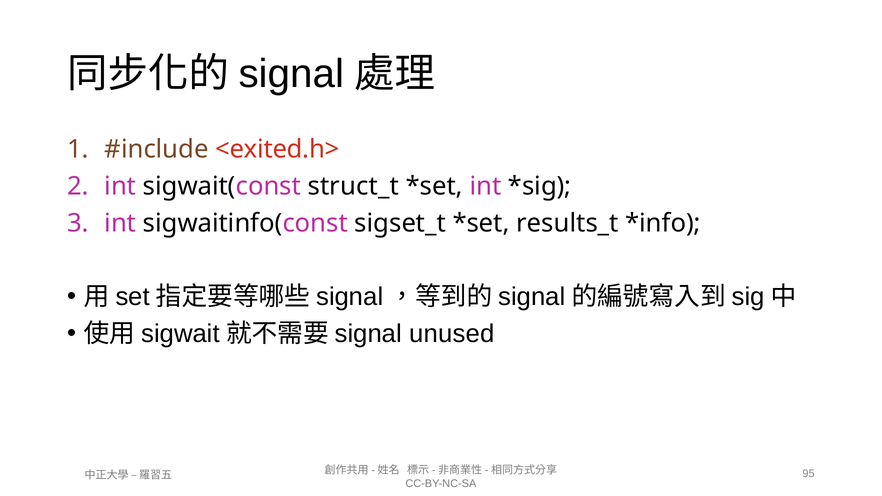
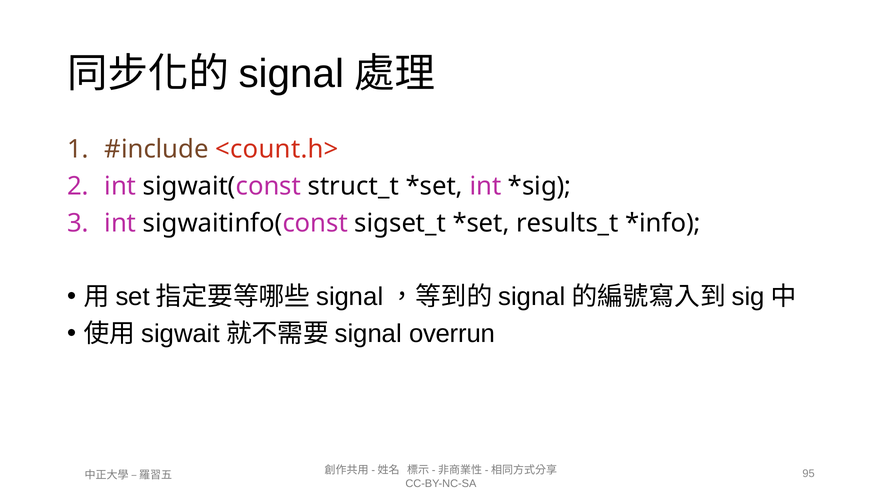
<exited.h>: <exited.h> -> <count.h> (277, 149)
unused: unused -> overrun (452, 334)
